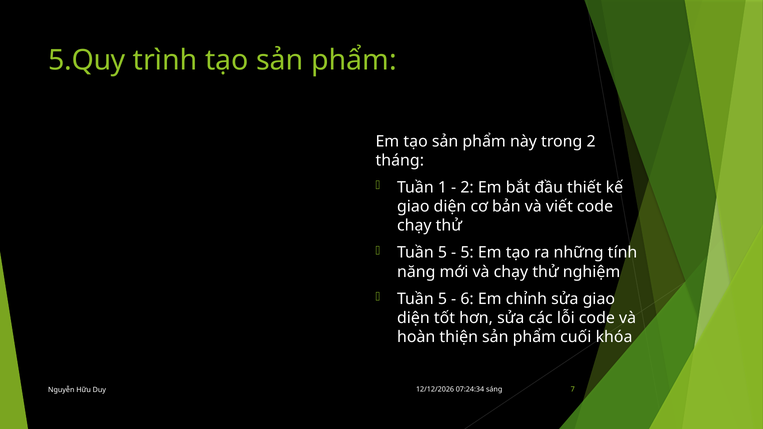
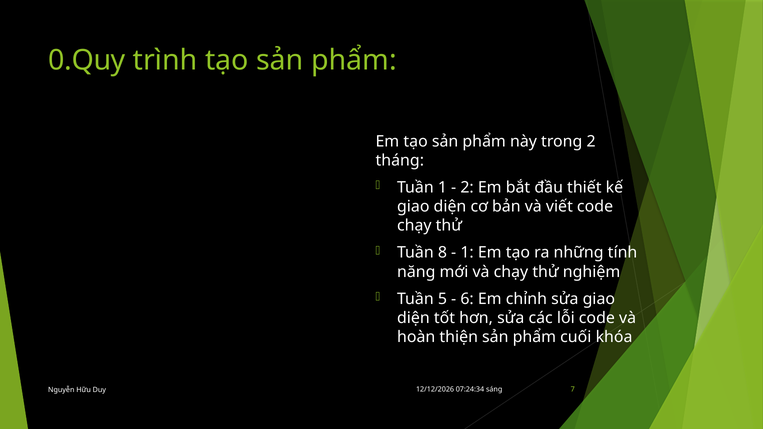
5.Quy: 5.Quy -> 0.Quy (87, 60)
5: 5 -> 8 (442, 253)
5: 5 -> 1 (467, 253)
